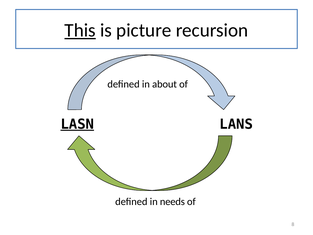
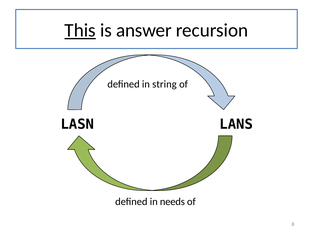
picture: picture -> answer (144, 30)
about: about -> string (164, 84)
LASN underline: present -> none (77, 124)
